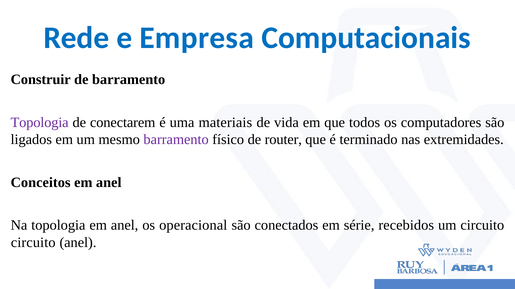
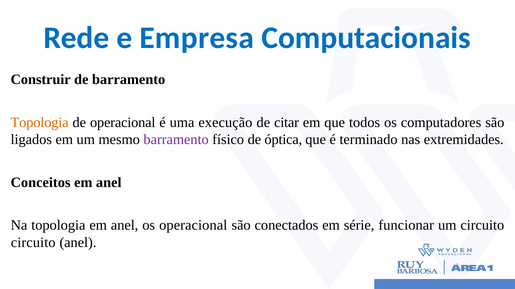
Topologia colour: purple -> orange (40, 123)
de conectarem: conectarem -> operacional (123, 123)
materiais: materiais -> execução (225, 123)
vida: vida -> citar (287, 123)
router: router -> óptica (283, 140)
recebidos: recebidos -> funcionar (406, 226)
